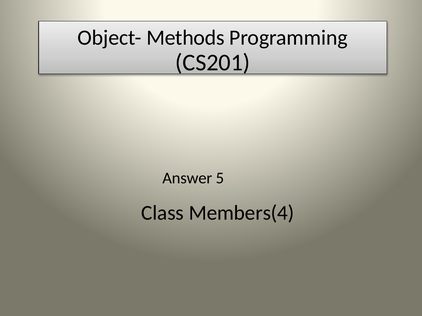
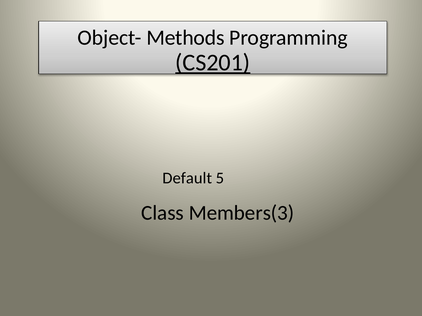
CS201 underline: none -> present (213, 63)
Answer: Answer -> Default (187, 178)
Members(4: Members(4 -> Members(3 (242, 213)
